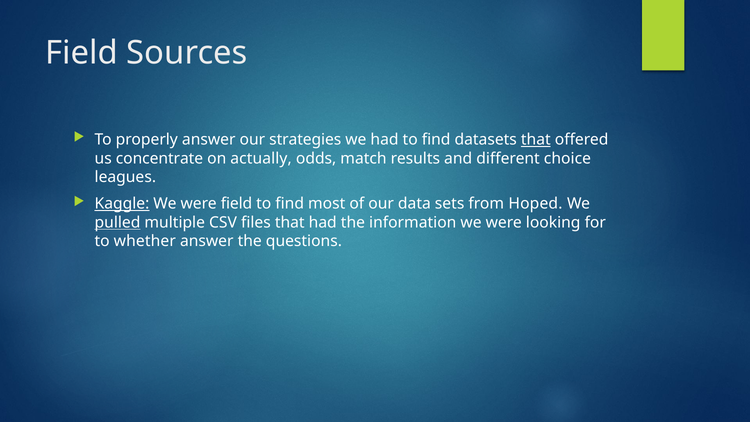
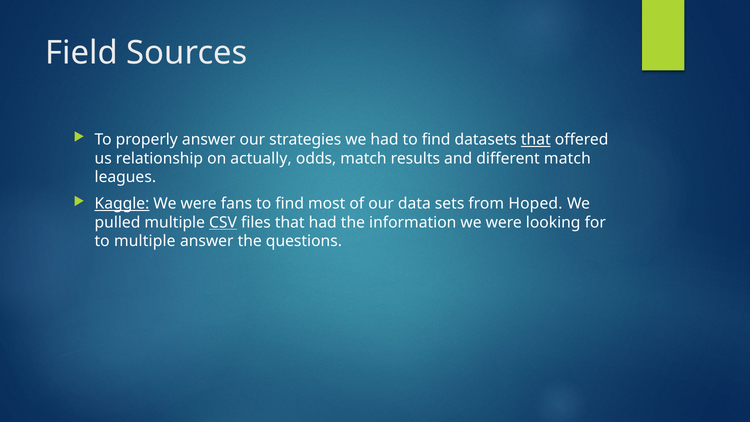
concentrate: concentrate -> relationship (159, 158)
different choice: choice -> match (567, 158)
were field: field -> fans (236, 204)
pulled underline: present -> none (118, 222)
CSV underline: none -> present (223, 222)
to whether: whether -> multiple (145, 241)
